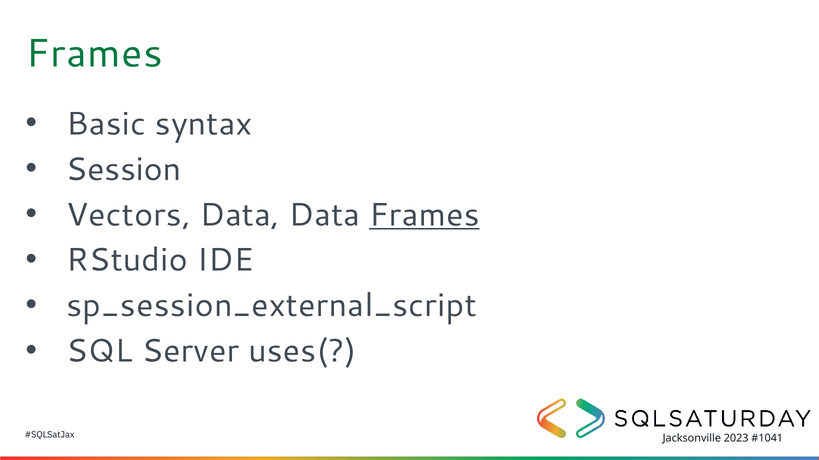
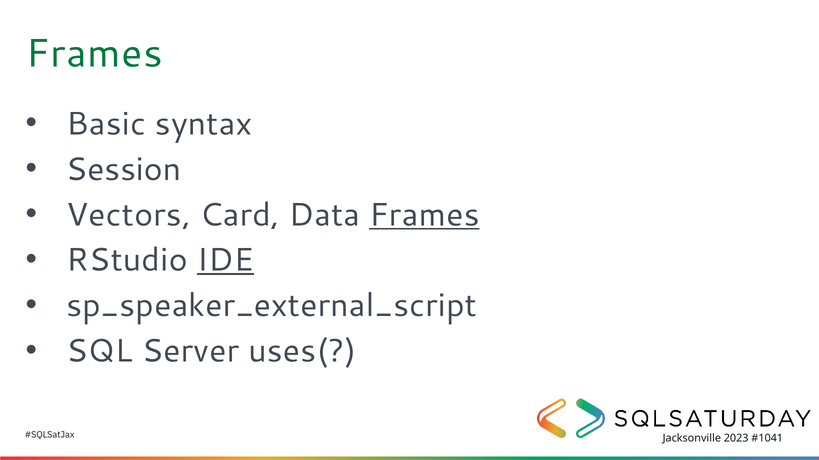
Vectors Data: Data -> Card (240, 215)
IDE underline: none -> present (225, 261)
sp_session_external_script: sp_session_external_script -> sp_speaker_external_script (272, 306)
